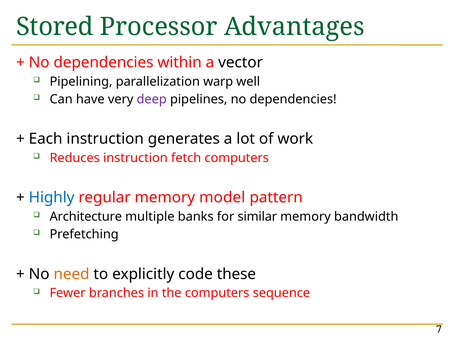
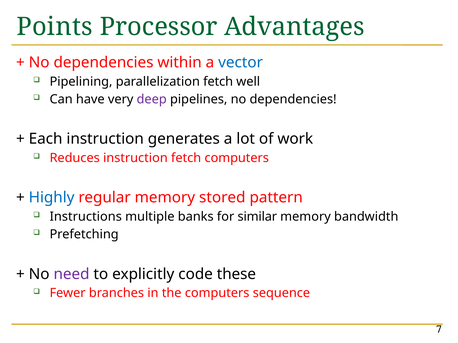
Stored: Stored -> Points (55, 27)
vector colour: black -> blue (241, 62)
parallelization warp: warp -> fetch (218, 82)
model: model -> stored (222, 198)
Architecture: Architecture -> Instructions (86, 217)
need colour: orange -> purple (72, 274)
